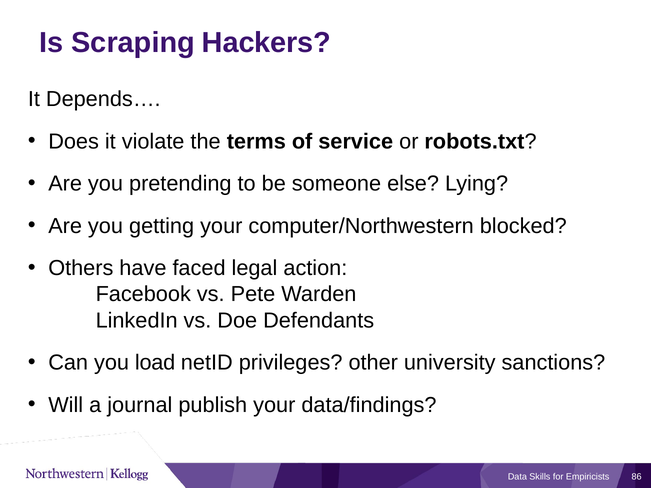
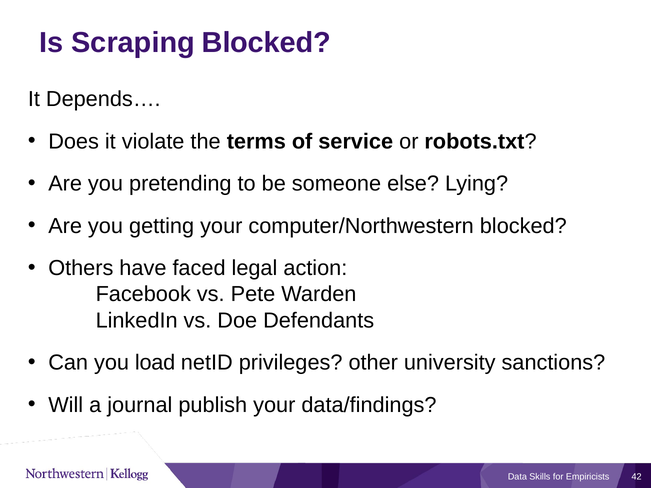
Scraping Hackers: Hackers -> Blocked (266, 43)
86: 86 -> 42 (637, 477)
